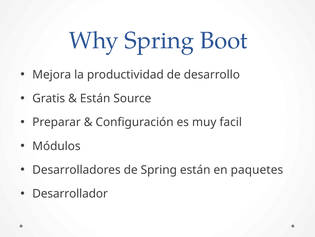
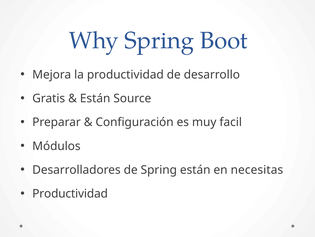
paquetes: paquetes -> necesitas (257, 169)
Desarrollador: Desarrollador -> Productividad (70, 193)
